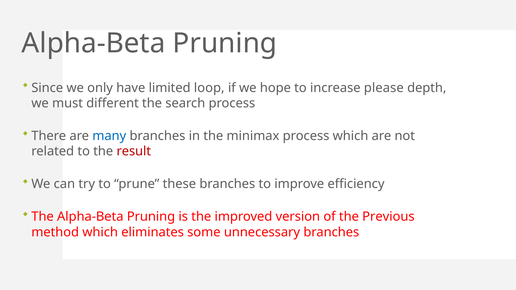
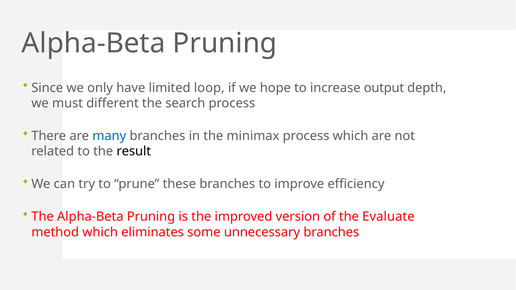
please: please -> output (384, 88)
result colour: red -> black (134, 151)
Previous: Previous -> Evaluate (388, 217)
